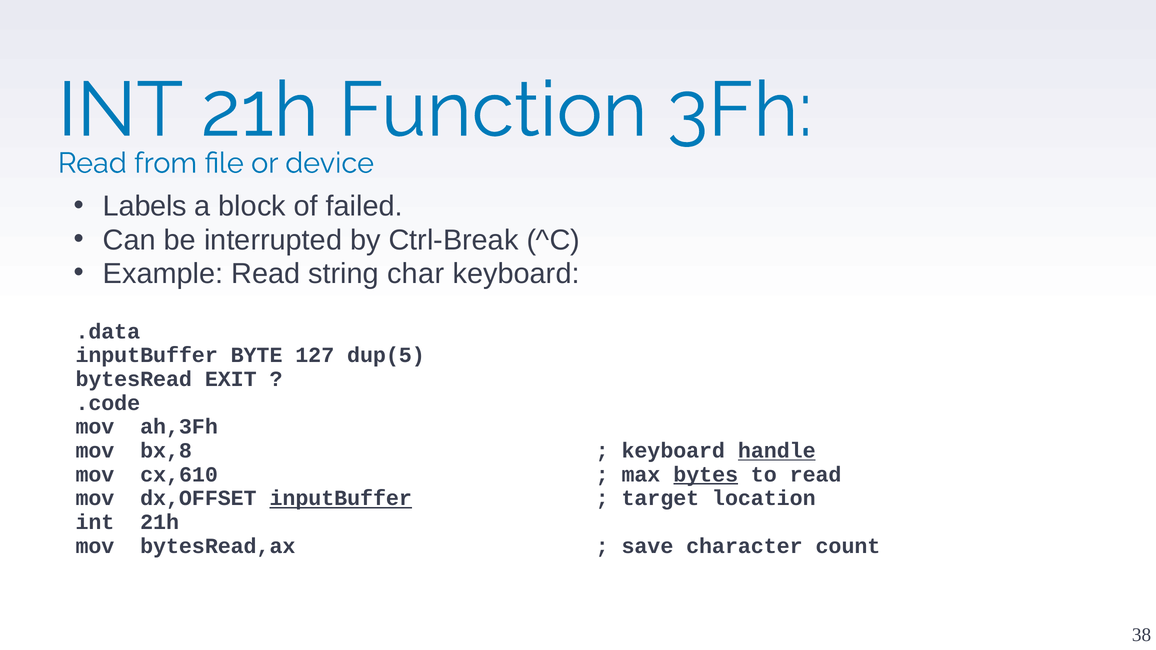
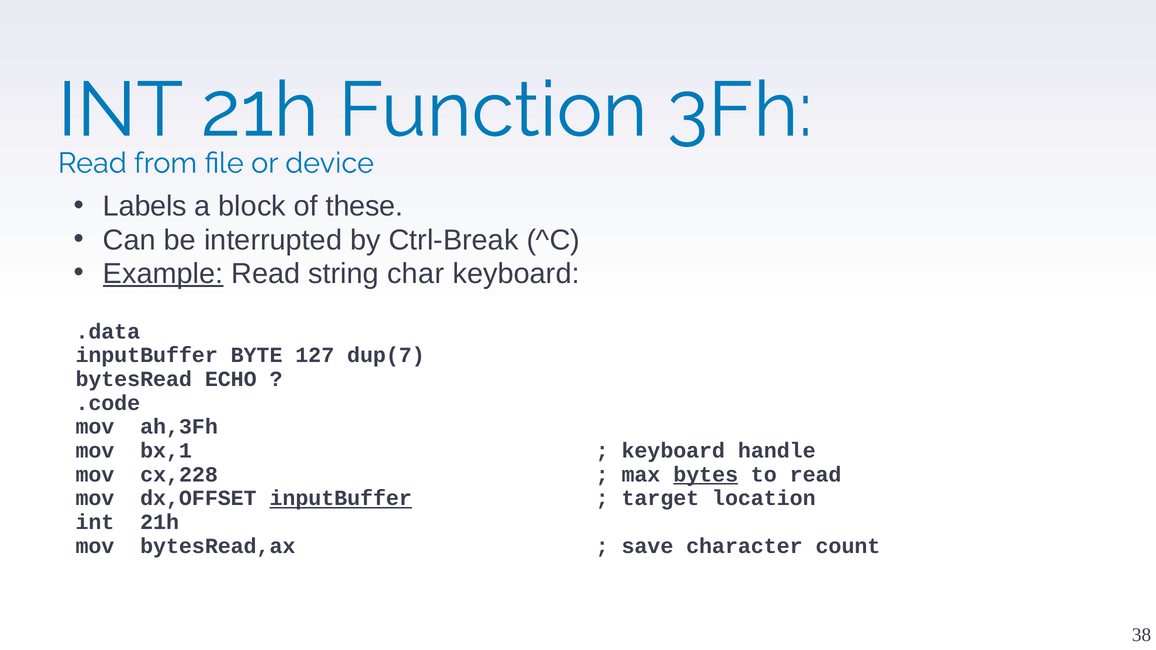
failed: failed -> these (365, 207)
Example underline: none -> present (163, 274)
dup(5: dup(5 -> dup(7 (386, 355)
EXIT: EXIT -> ECHO (231, 379)
bx,8: bx,8 -> bx,1 (166, 451)
handle underline: present -> none (777, 451)
cx,610: cx,610 -> cx,228 (179, 475)
